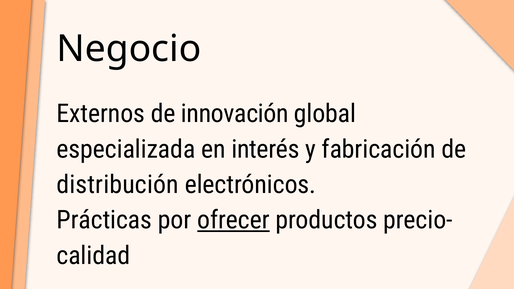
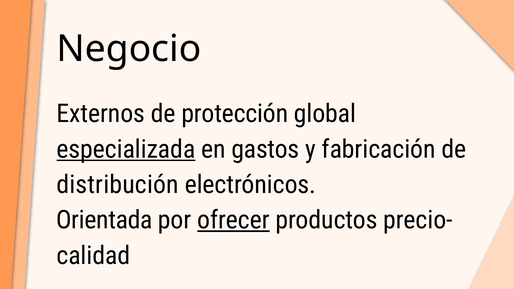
innovación: innovación -> protección (235, 114)
especializada underline: none -> present (126, 149)
interés: interés -> gastos (265, 149)
Prácticas: Prácticas -> Orientada (104, 220)
